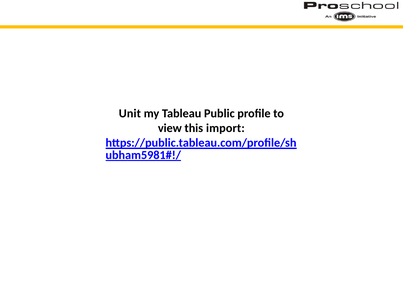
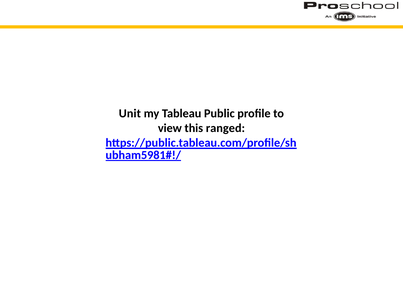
import: import -> ranged (225, 128)
